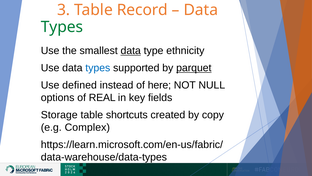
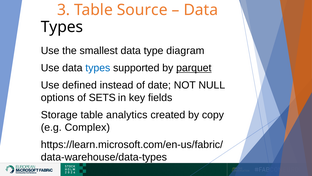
Record: Record -> Source (142, 10)
Types colour: green -> black (62, 27)
data underline: present -> none (131, 51)
ethnicity: ethnicity -> diagram (185, 51)
here: here -> date (159, 85)
REAL: REAL -> SETS (102, 97)
shortcuts: shortcuts -> analytics (127, 115)
